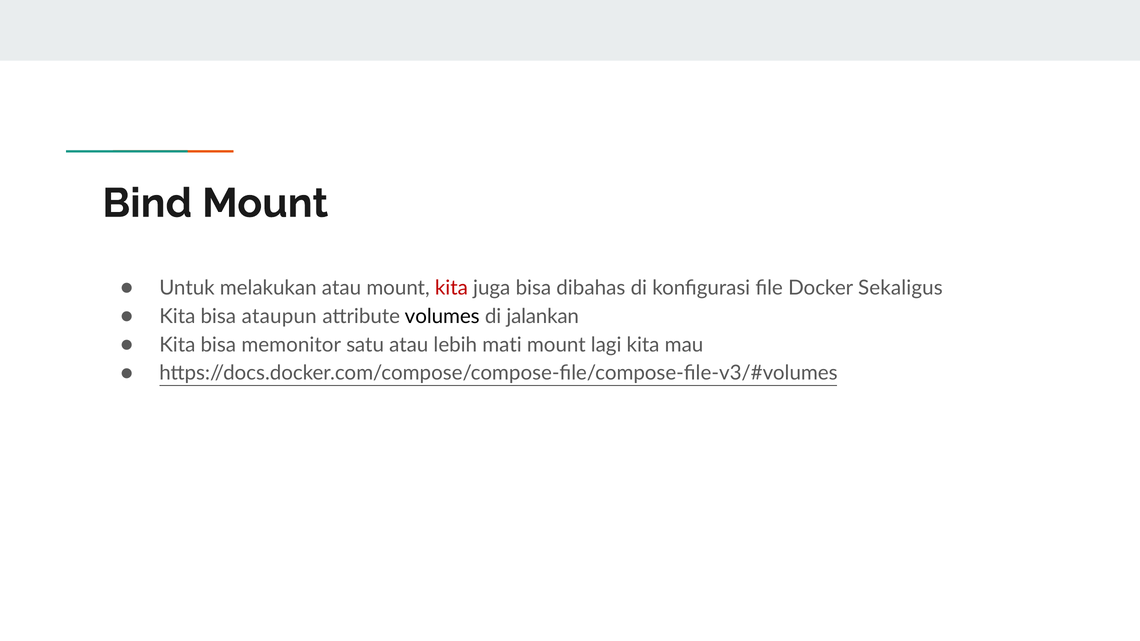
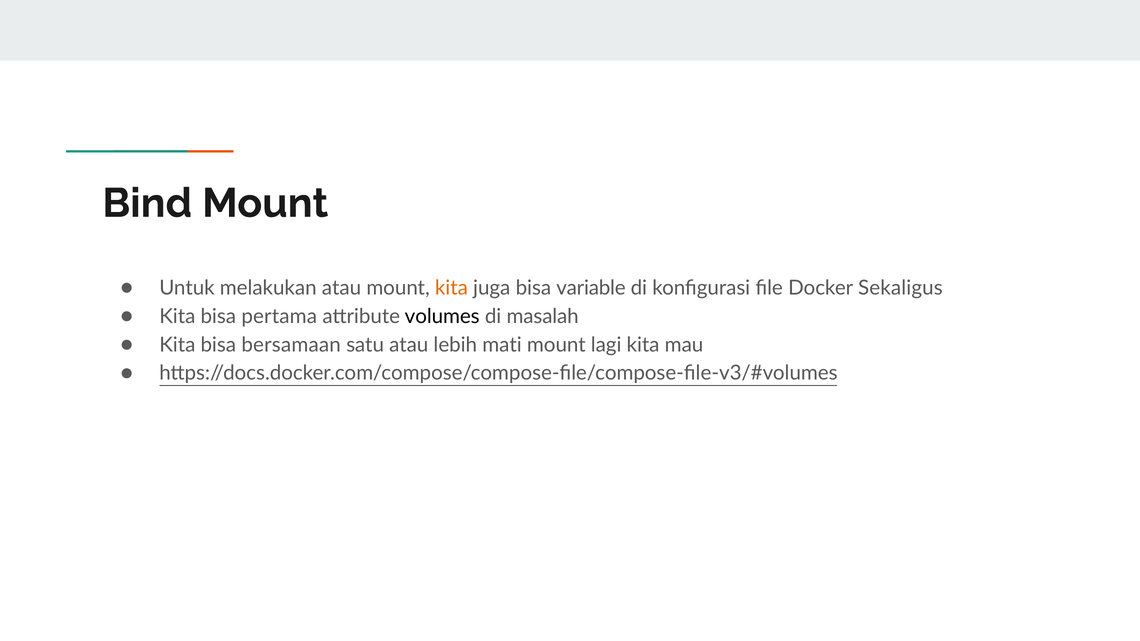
kita colour: red -> orange (451, 288)
dibahas: dibahas -> variable (591, 288)
ataupun: ataupun -> pertama (279, 316)
jalankan: jalankan -> masalah (543, 316)
memonitor: memonitor -> bersamaan (291, 345)
